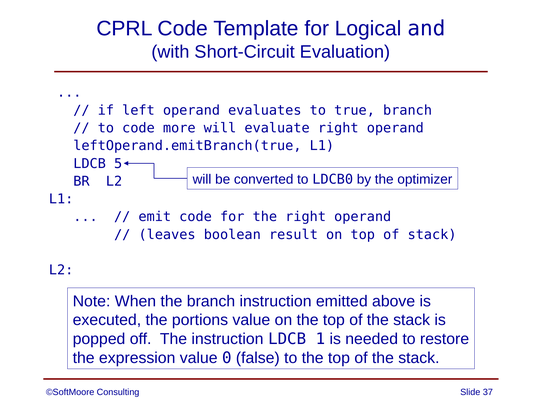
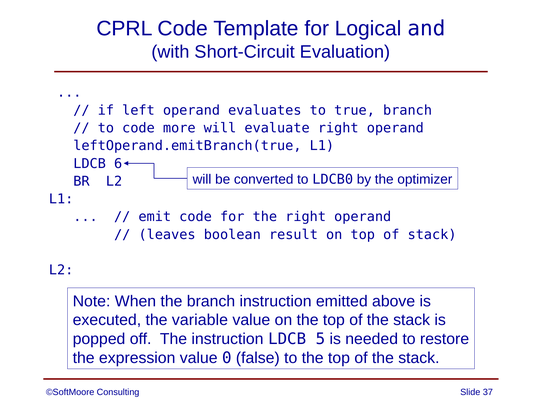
5: 5 -> 6 (118, 164)
portions: portions -> variable (200, 320)
1: 1 -> 5 (320, 339)
